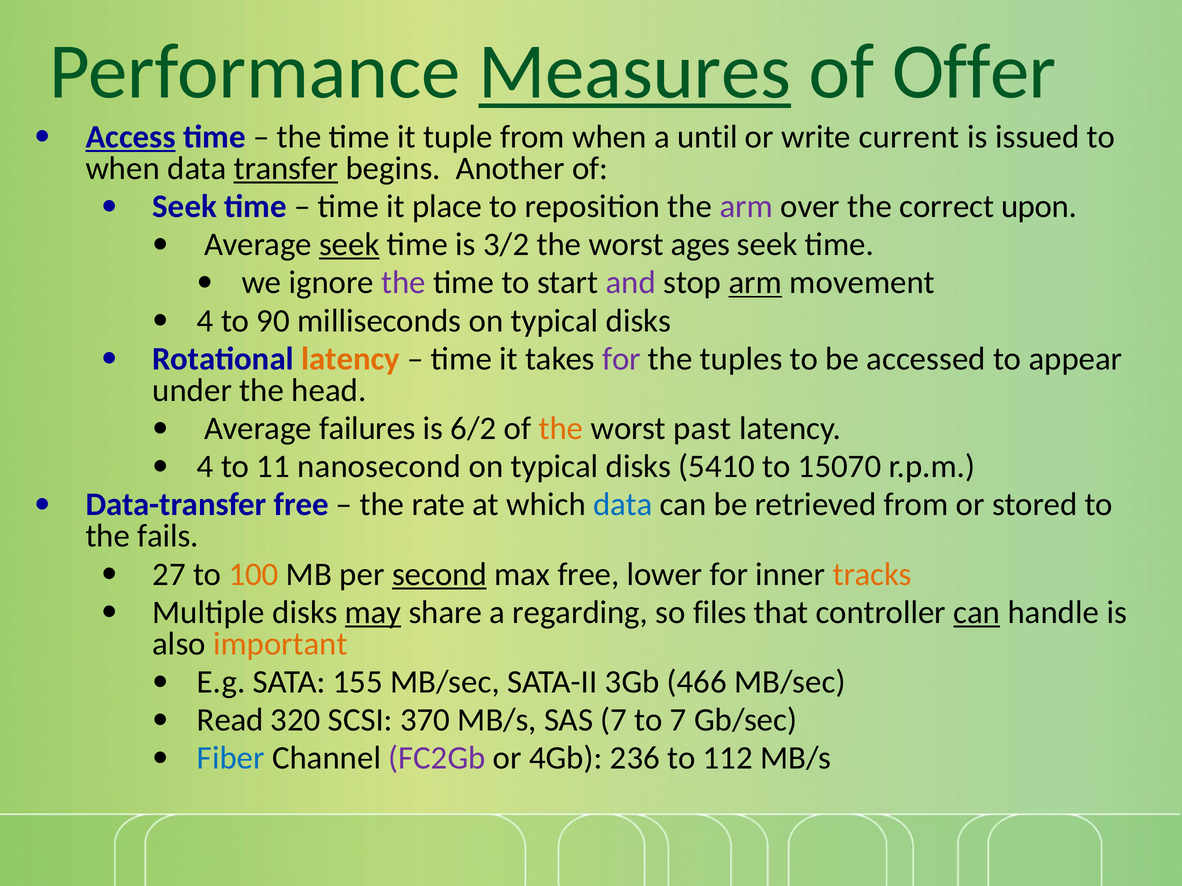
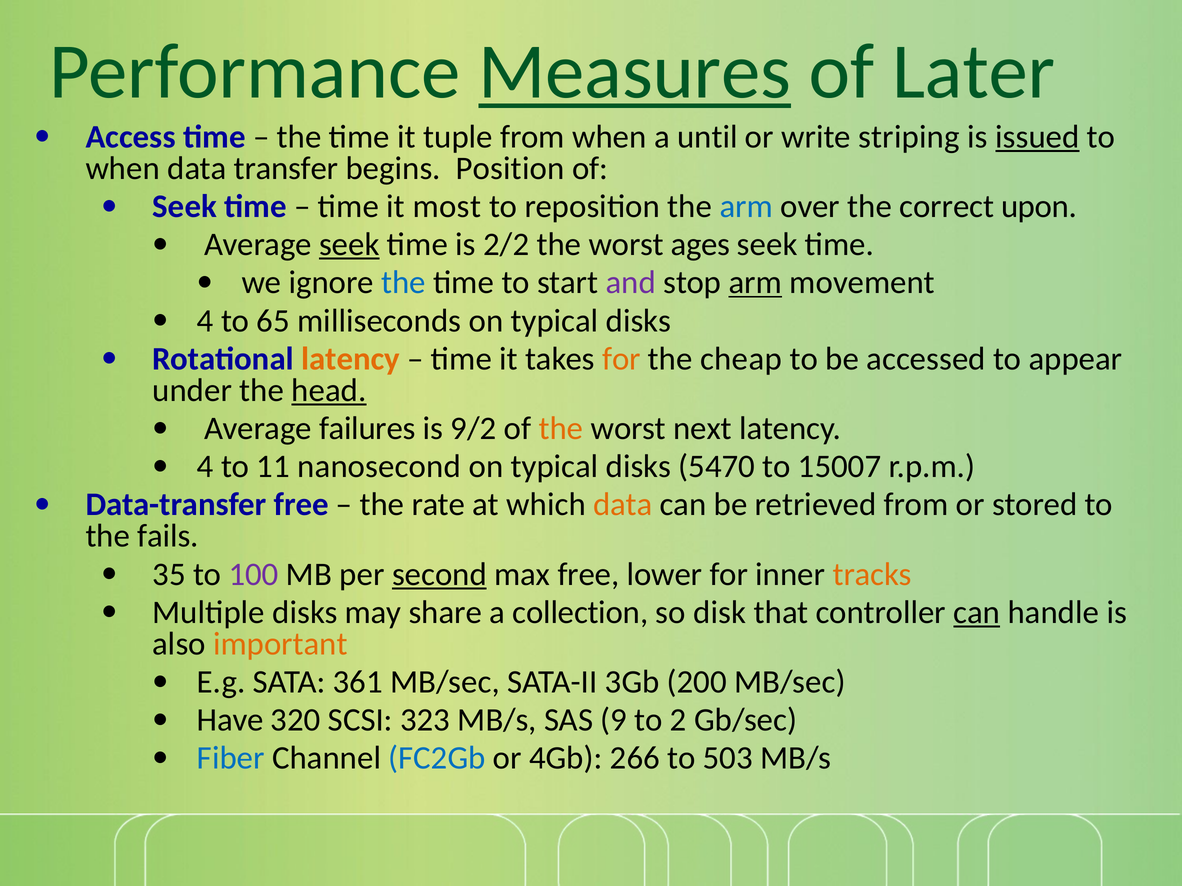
Offer: Offer -> Later (974, 72)
Access underline: present -> none (131, 137)
current: current -> striping (909, 137)
issued underline: none -> present (1037, 137)
transfer underline: present -> none (286, 168)
Another: Another -> Position (510, 168)
place: place -> most (447, 207)
arm colour: purple -> blue (746, 207)
3/2: 3/2 -> 2/2 (506, 245)
the colour: purple -> blue (403, 283)
90: 90 -> 65 (273, 321)
for colour: purple -> orange (621, 359)
tuples: tuples -> cheap (741, 359)
head underline: none -> present (329, 391)
6/2: 6/2 -> 9/2 (473, 429)
past: past -> next (702, 429)
5410: 5410 -> 5470 (717, 467)
15070: 15070 -> 15007 (840, 467)
data colour: blue -> orange (623, 505)
27: 27 -> 35 (169, 575)
100 colour: orange -> purple (254, 575)
may underline: present -> none (373, 613)
regarding: regarding -> collection (580, 613)
files: files -> disk (720, 613)
155: 155 -> 361 (358, 682)
466: 466 -> 200 (697, 682)
Read: Read -> Have (230, 720)
370: 370 -> 323 (425, 720)
SAS 7: 7 -> 9 (614, 720)
to 7: 7 -> 2 (678, 720)
FC2Gb colour: purple -> blue (437, 759)
236: 236 -> 266 (635, 759)
112: 112 -> 503 (728, 759)
